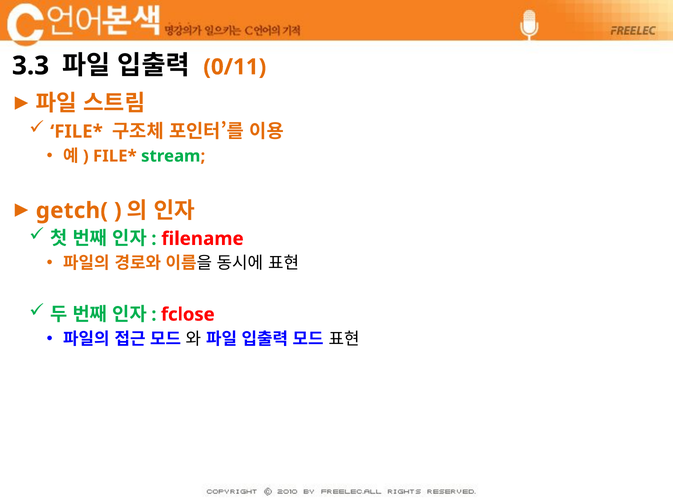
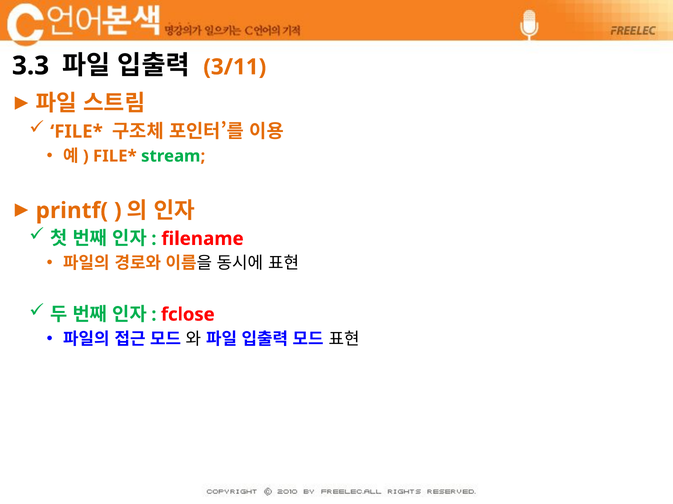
0/11: 0/11 -> 3/11 (235, 67)
getch(: getch( -> printf( (72, 211)
